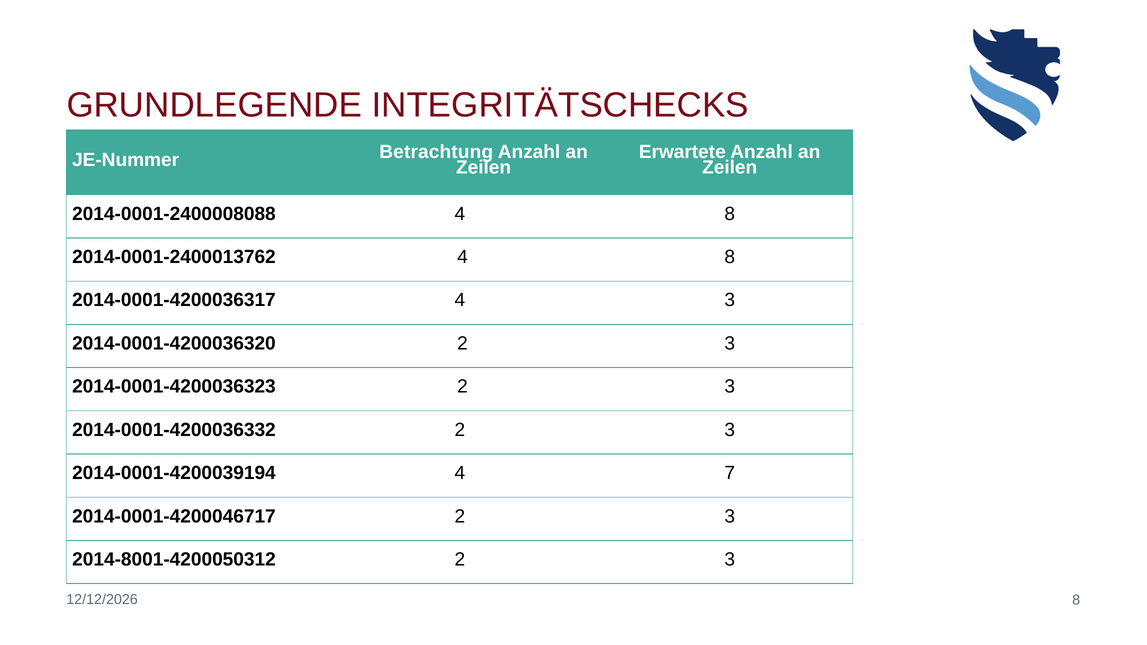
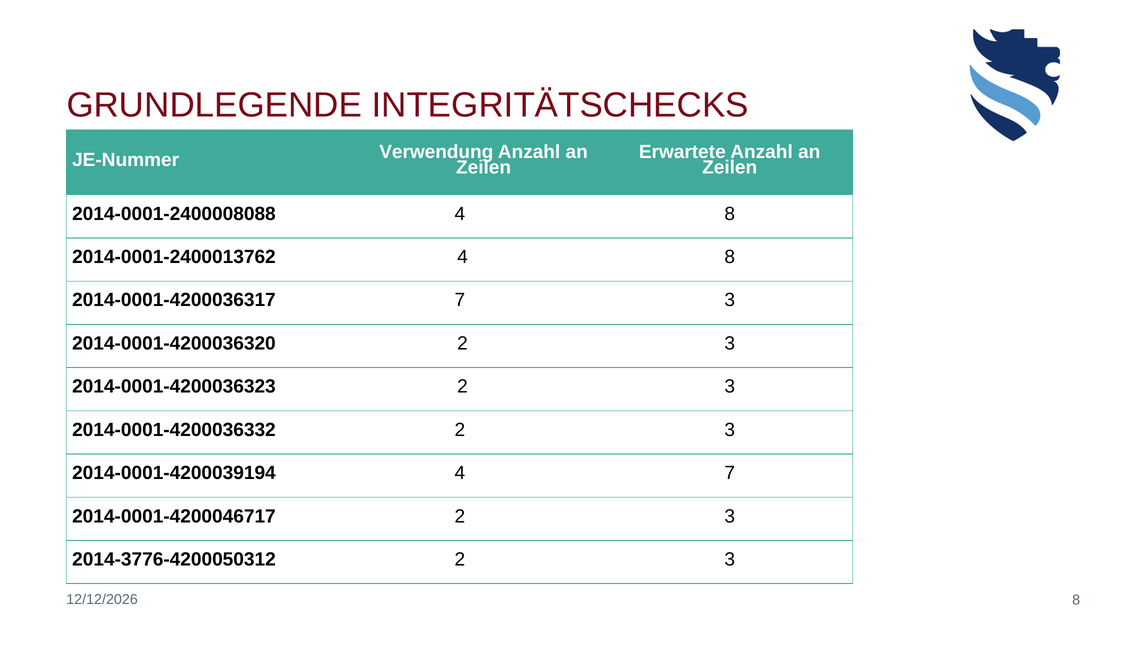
Betrachtung: Betrachtung -> Verwendung (436, 152)
2014-0001-4200036317 4: 4 -> 7 (460, 300)
2014-8001-4200050312: 2014-8001-4200050312 -> 2014-3776-4200050312 (174, 560)
